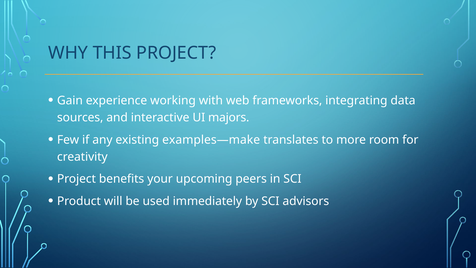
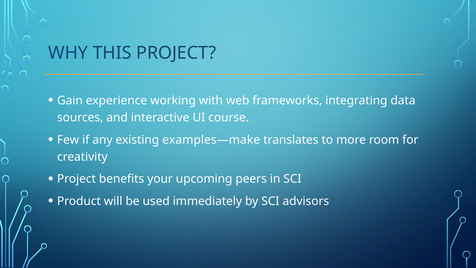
majors: majors -> course (229, 118)
